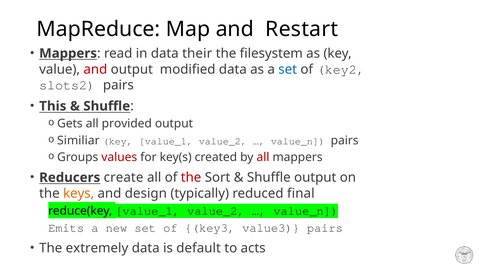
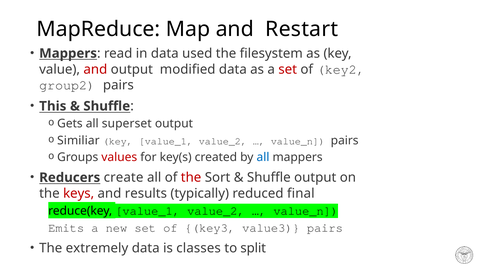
their: their -> used (197, 53)
set colour: blue -> red (288, 69)
slots2: slots2 -> group2 (67, 85)
provided: provided -> superset (127, 124)
all colour: red -> blue (263, 158)
keys colour: orange -> red (79, 194)
design: design -> results (146, 194)
default: default -> classes (199, 248)
acts: acts -> split (253, 248)
